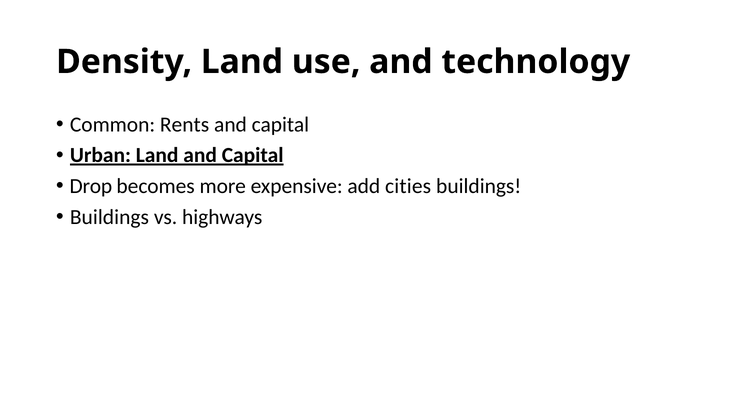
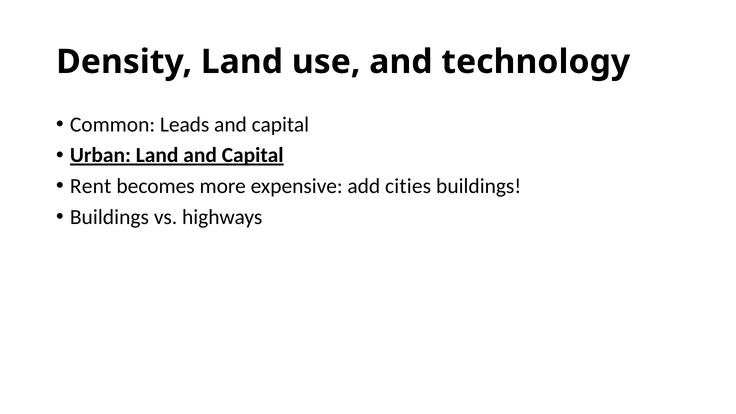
Rents: Rents -> Leads (185, 124)
Drop: Drop -> Rent (91, 186)
